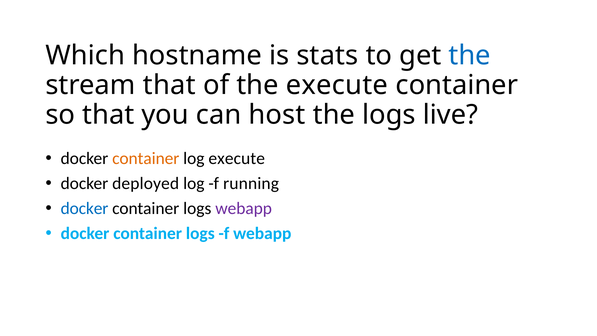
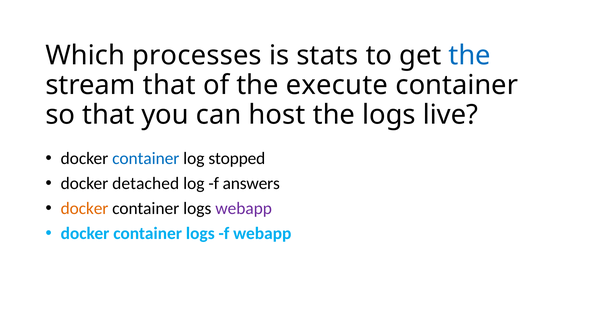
hostname: hostname -> processes (197, 55)
container colour: orange -> blue (146, 158)
log execute: execute -> stopped (237, 158)
deployed: deployed -> detached (146, 183)
running: running -> answers (251, 183)
docker colour: blue -> orange (84, 208)
